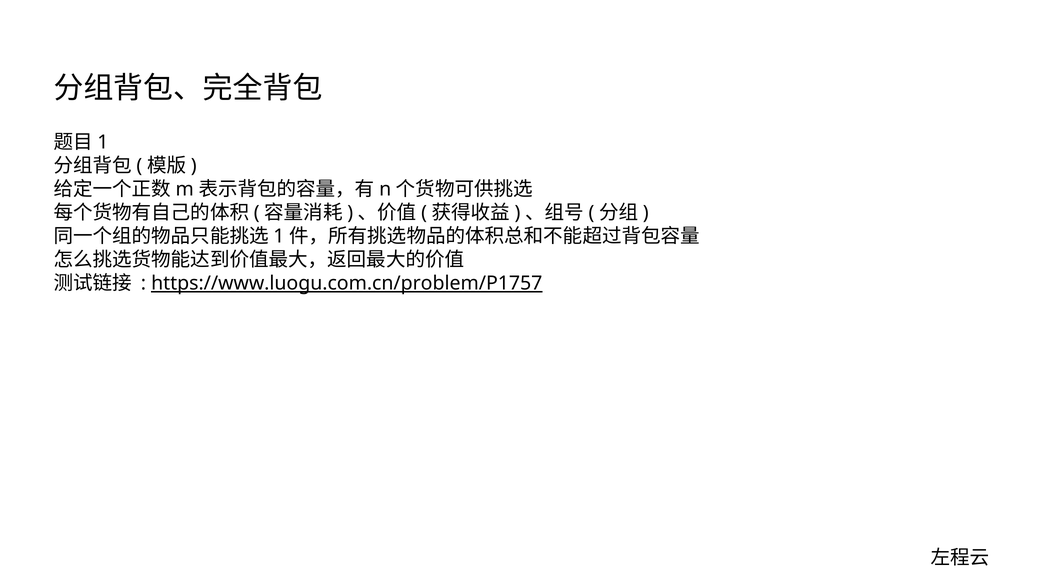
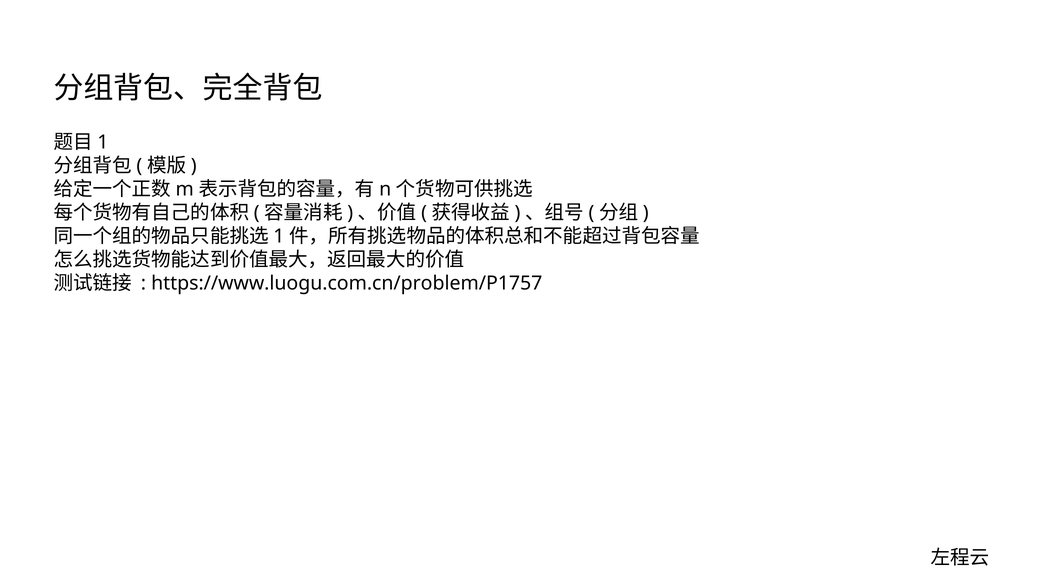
https://www.luogu.com.cn/problem/P1757 underline: present -> none (347, 283)
